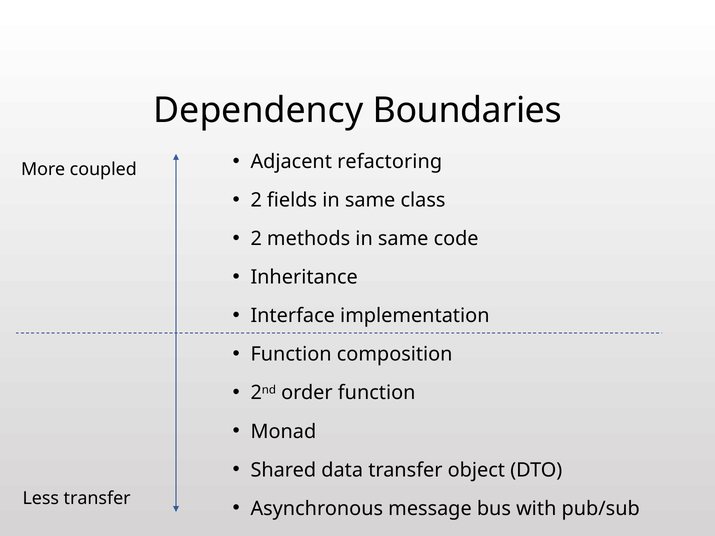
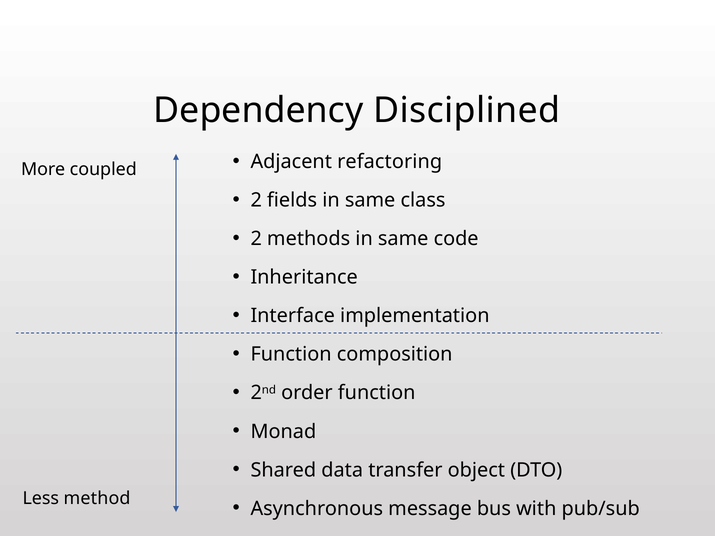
Boundaries: Boundaries -> Disciplined (467, 111)
Less transfer: transfer -> method (97, 499)
